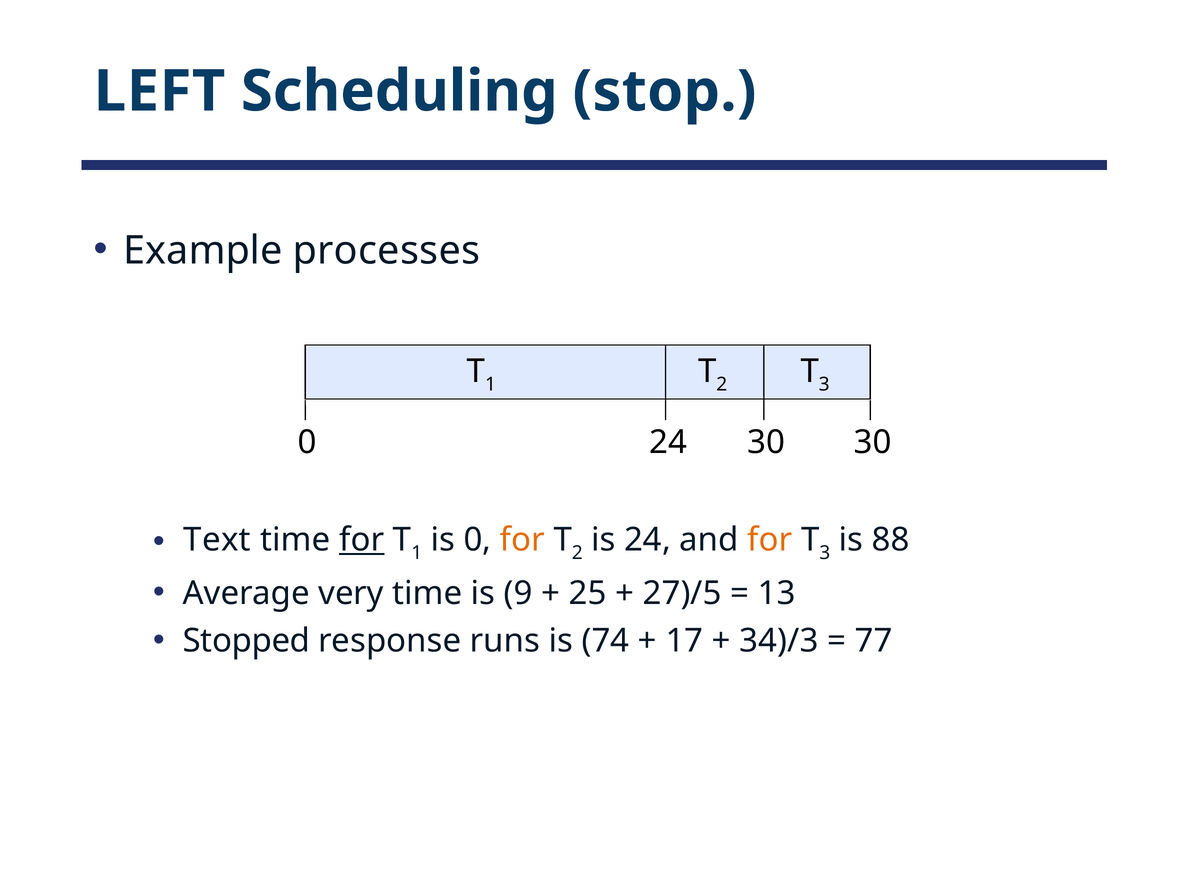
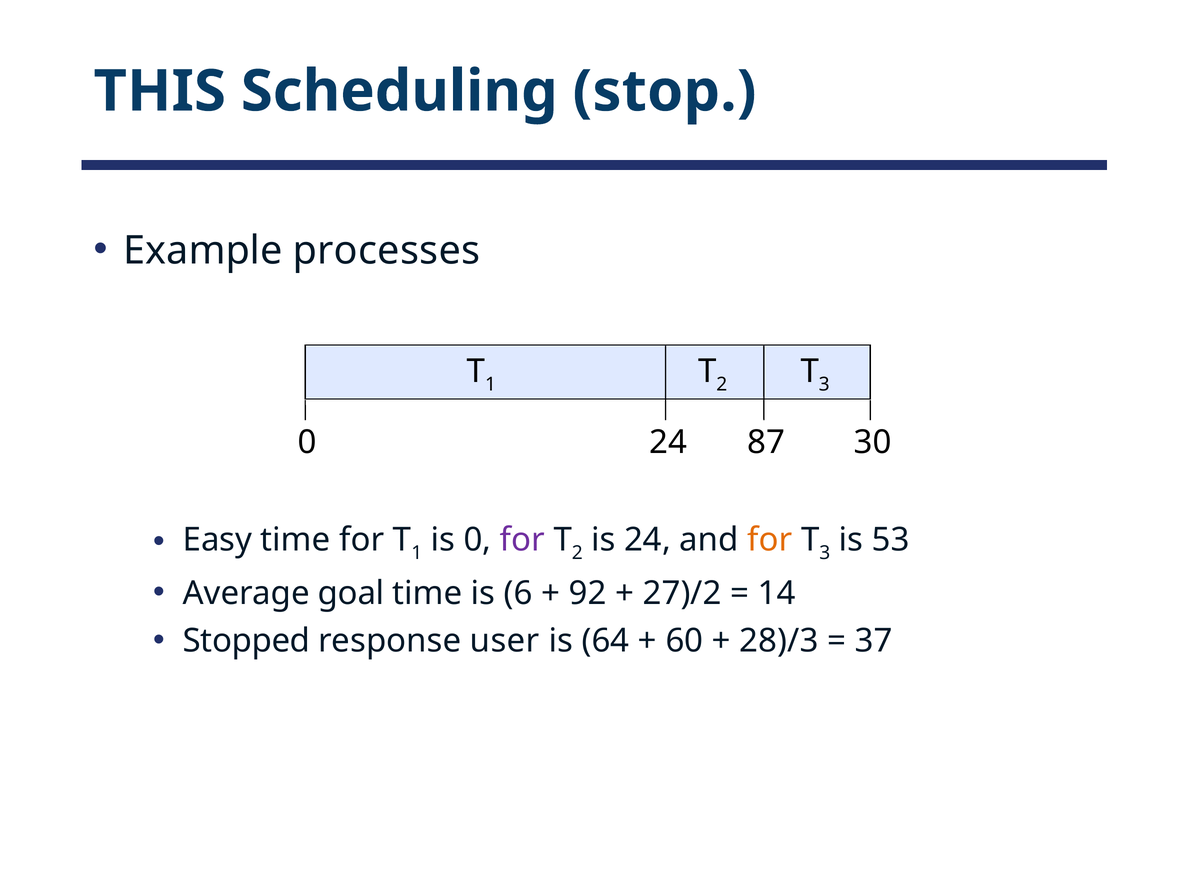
LEFT: LEFT -> THIS (160, 91)
24 30: 30 -> 87 (766, 442)
Text: Text -> Easy (217, 540)
for underline: present -> none (362, 540)
for colour: orange -> purple (522, 540)
88: 88 -> 53 (891, 540)
very: very -> goal (351, 593)
9: 9 -> 6 (518, 593)
25: 25 -> 92 (588, 593)
27)/5: 27)/5 -> 27)/2 (682, 593)
13: 13 -> 14 (777, 593)
runs: runs -> user (505, 641)
74: 74 -> 64 (606, 641)
17: 17 -> 60 (684, 641)
34)/3: 34)/3 -> 28)/3 (779, 641)
77: 77 -> 37 (874, 641)
